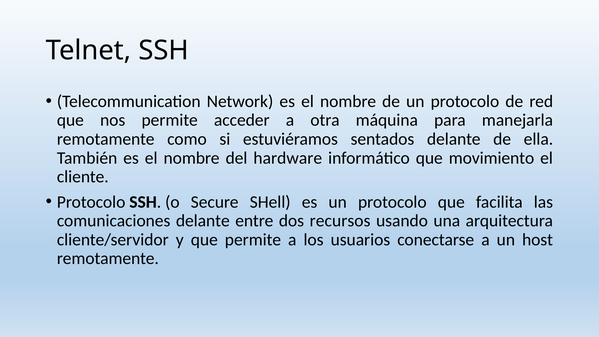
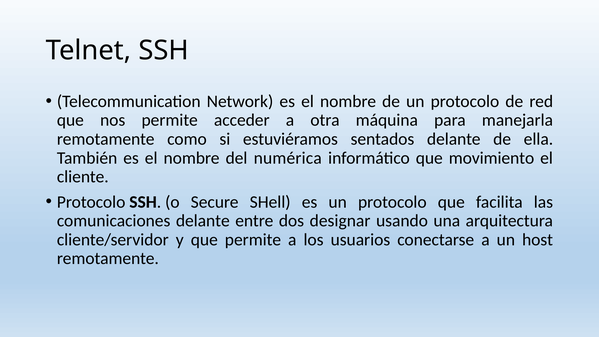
hardware: hardware -> numérica (288, 158)
recursos: recursos -> designar (340, 221)
